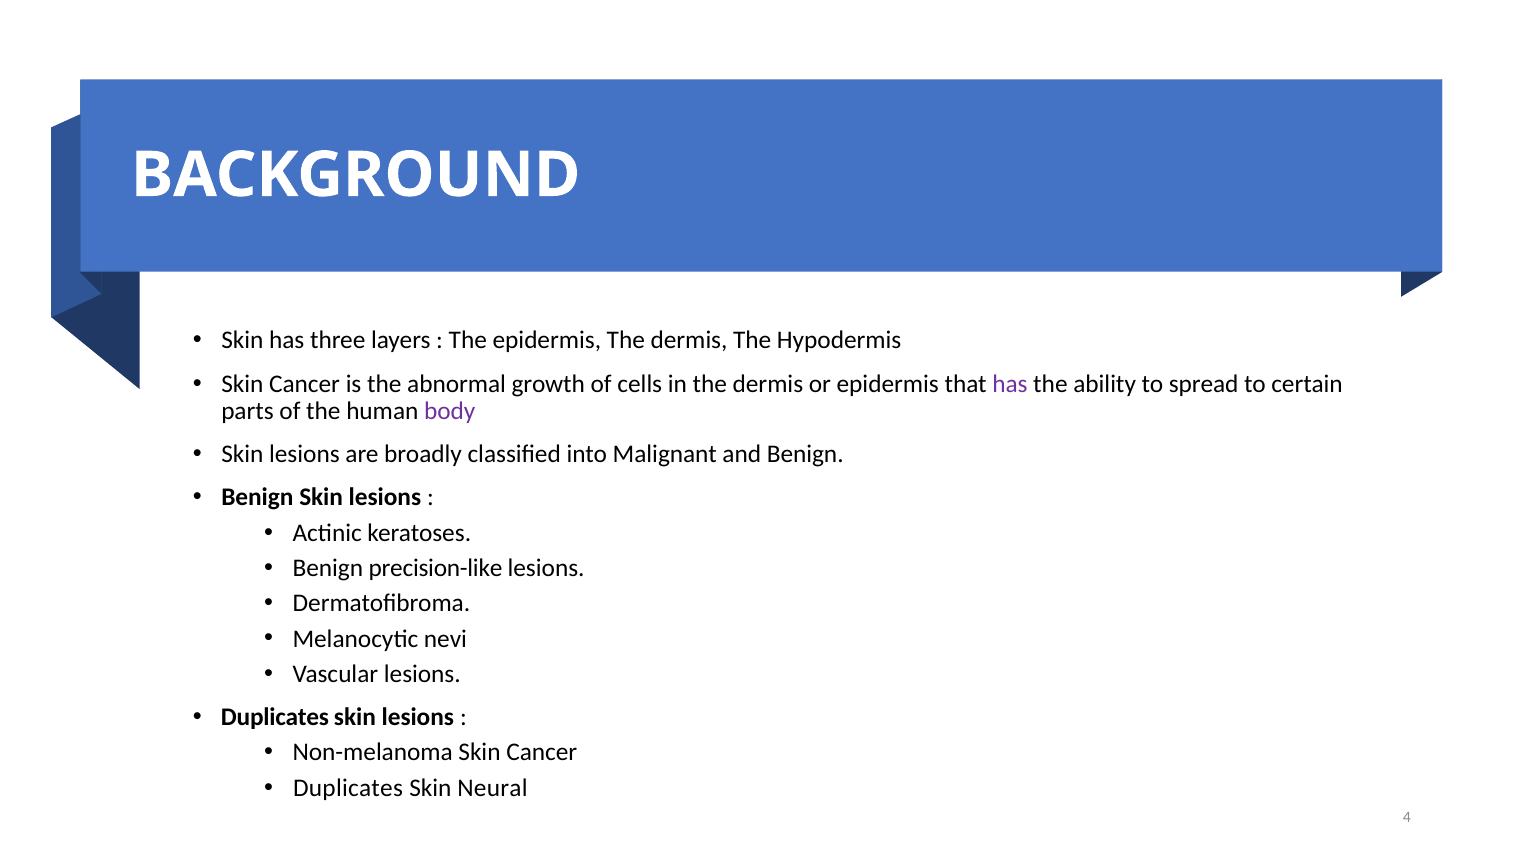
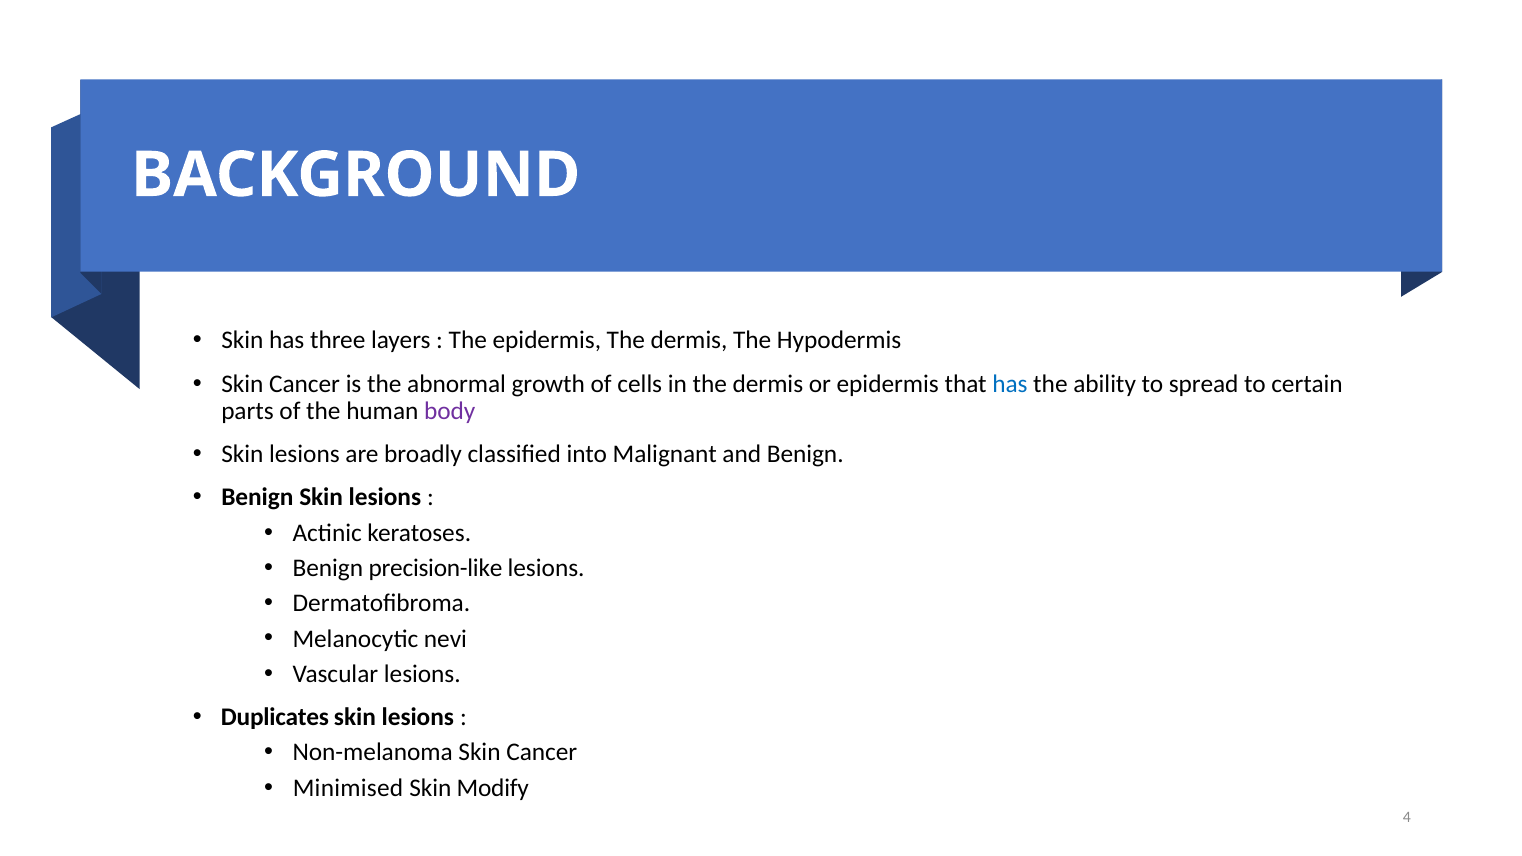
has colour: purple -> blue (1010, 384)
Duplicates: Duplicates -> Minimised (348, 788)
Neural: Neural -> Modify (493, 788)
